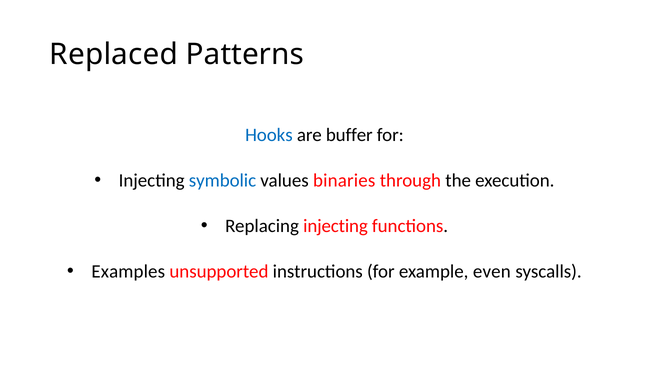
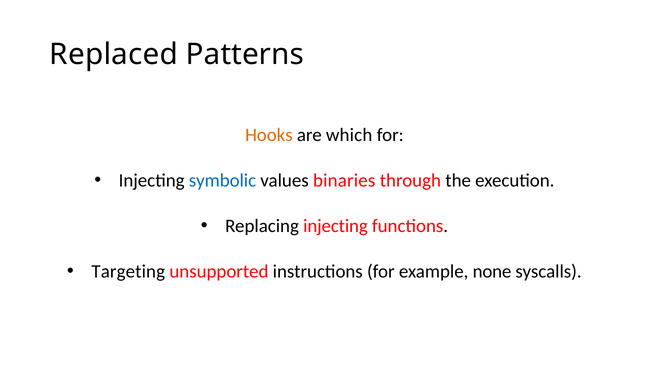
Hooks colour: blue -> orange (269, 135)
buffer: buffer -> which (349, 135)
Examples: Examples -> Targeting (128, 272)
even: even -> none (492, 272)
